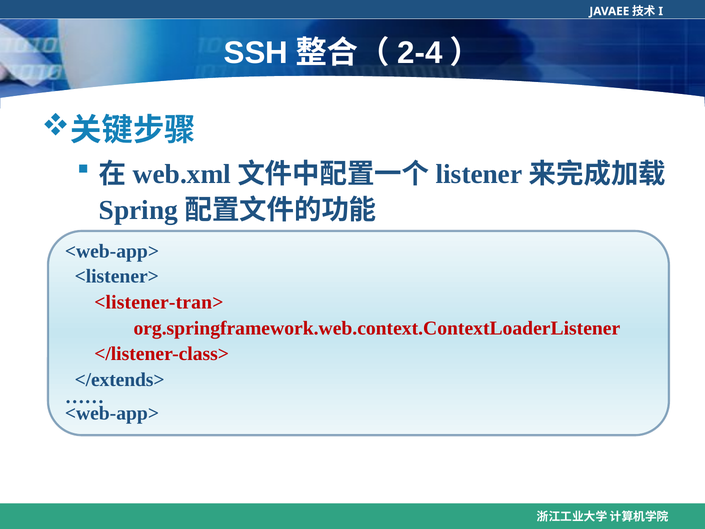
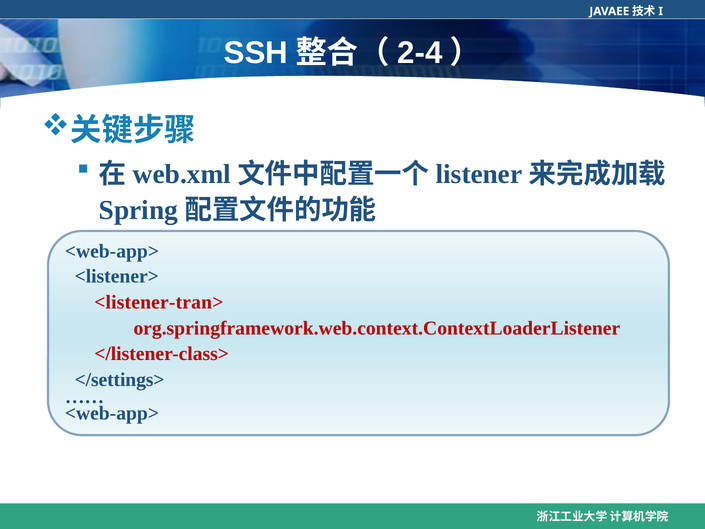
</extends>: </extends> -> </settings> (120, 380)
